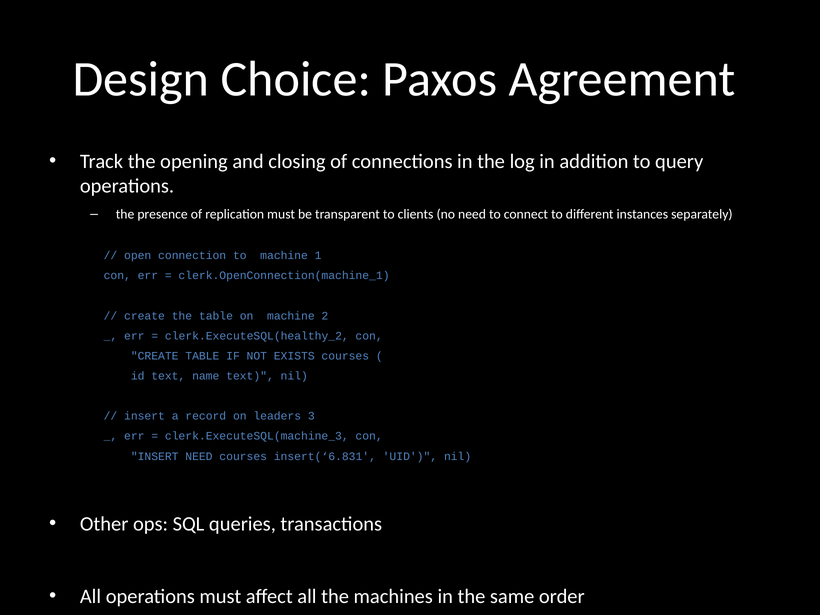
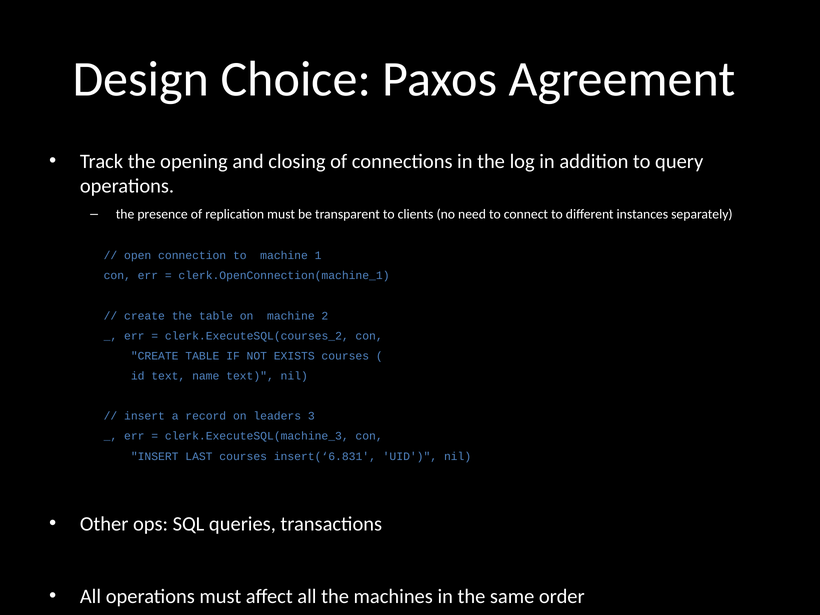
clerk.ExecuteSQL(healthy_2: clerk.ExecuteSQL(healthy_2 -> clerk.ExecuteSQL(courses_2 (257, 336)
INSERT NEED: NEED -> LAST (199, 456)
